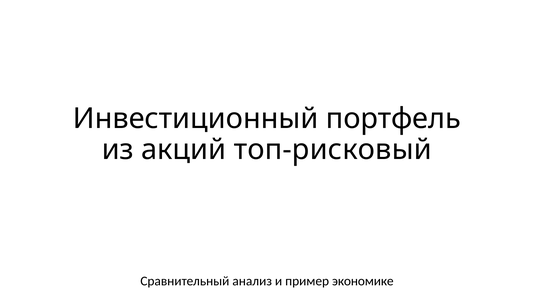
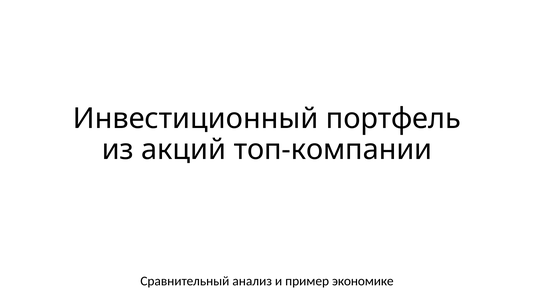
топ-рисковый: топ-рисковый -> топ-компании (333, 150)
